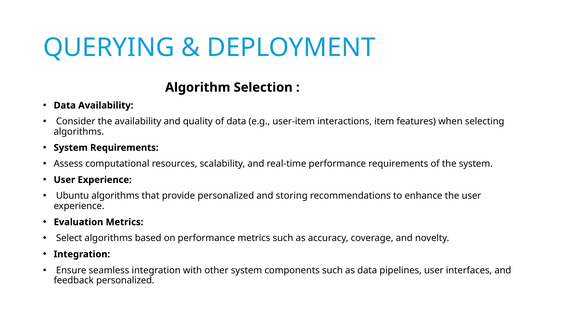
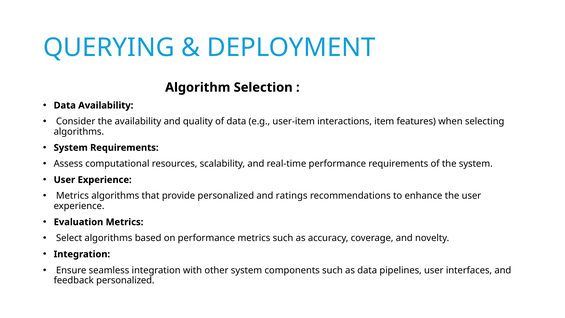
Ubuntu: Ubuntu -> Metrics (72, 196)
storing: storing -> ratings (292, 196)
